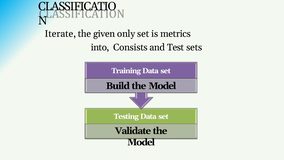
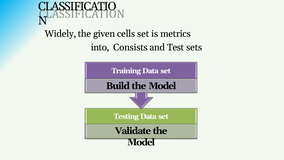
Iterate: Iterate -> Widely (60, 34)
only: only -> cells (126, 34)
